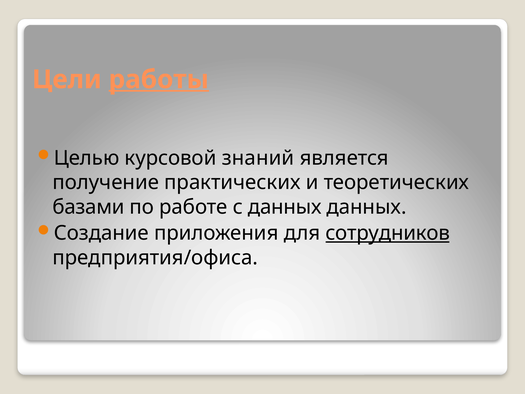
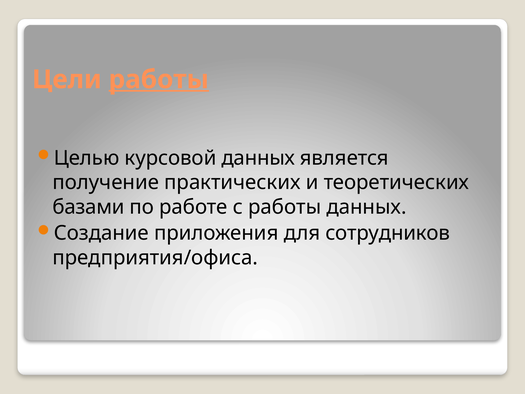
курсовой знаний: знаний -> данных (258, 158)
с данных: данных -> работы (285, 207)
сотрудников underline: present -> none (388, 233)
